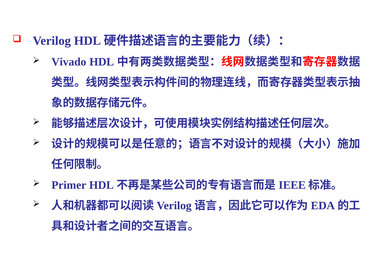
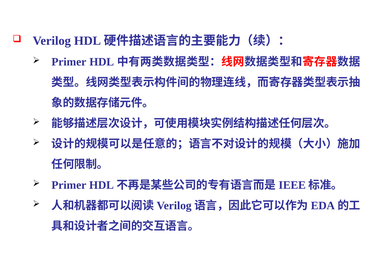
Vivado: Vivado -> Primer (69, 62)
